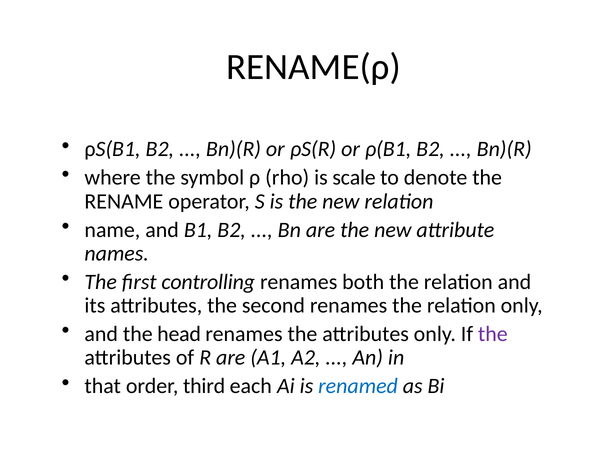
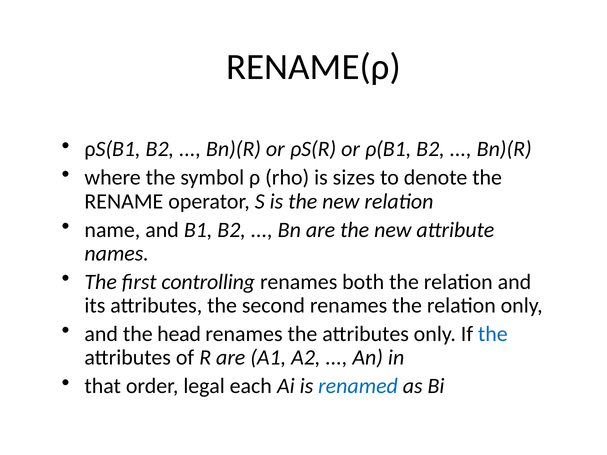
scale: scale -> sizes (354, 178)
the colour: purple -> blue (493, 334)
third: third -> legal (204, 386)
